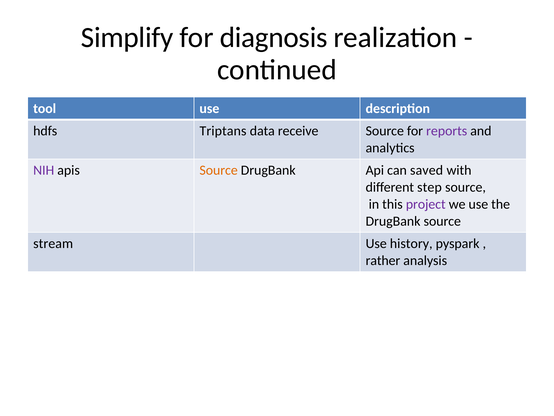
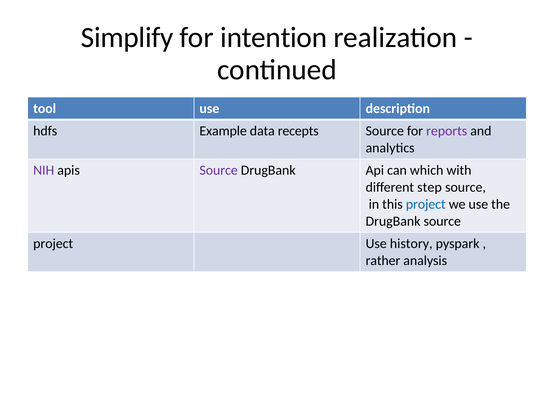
diagnosis: diagnosis -> intention (274, 38)
Triptans: Triptans -> Example (223, 131)
receive: receive -> recepts (298, 131)
Source colour: orange -> purple (219, 170)
saved: saved -> which (427, 170)
project colour: purple -> blue (426, 204)
stream: stream -> project (53, 243)
